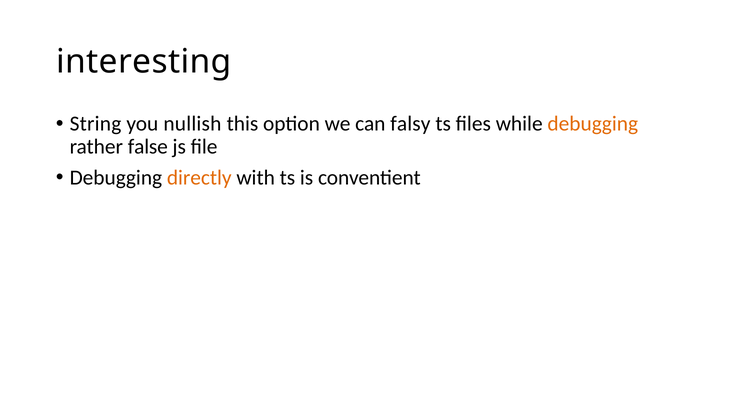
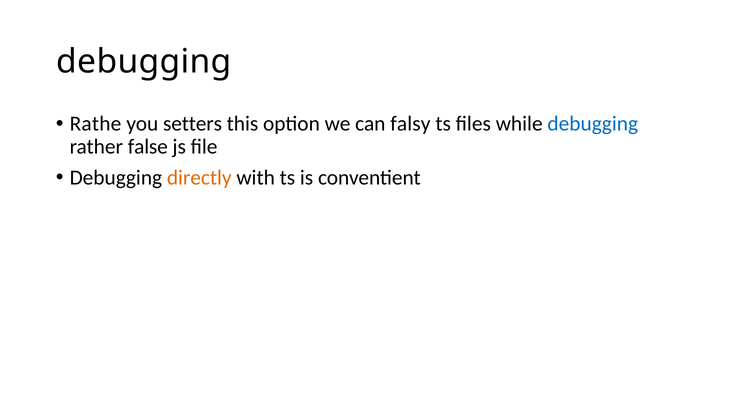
interesting: interesting -> debugging (144, 62)
String: String -> Rathe (96, 124)
nullish: nullish -> setters (193, 124)
debugging colour: orange -> blue (593, 124)
